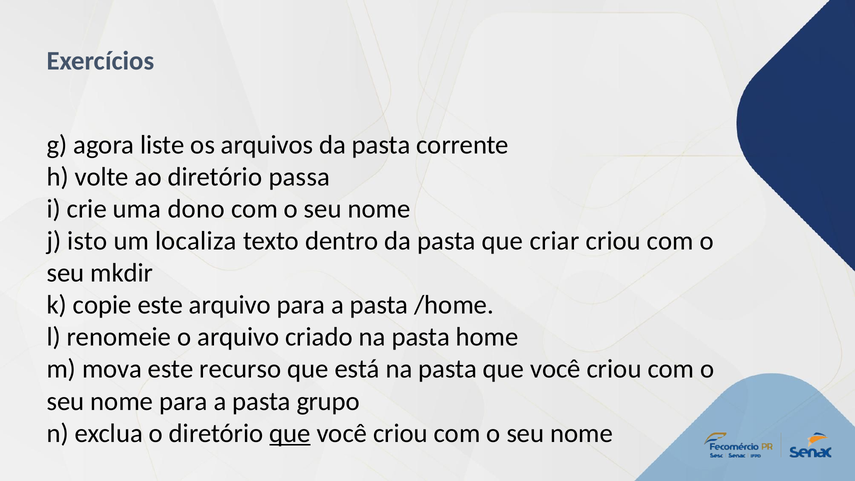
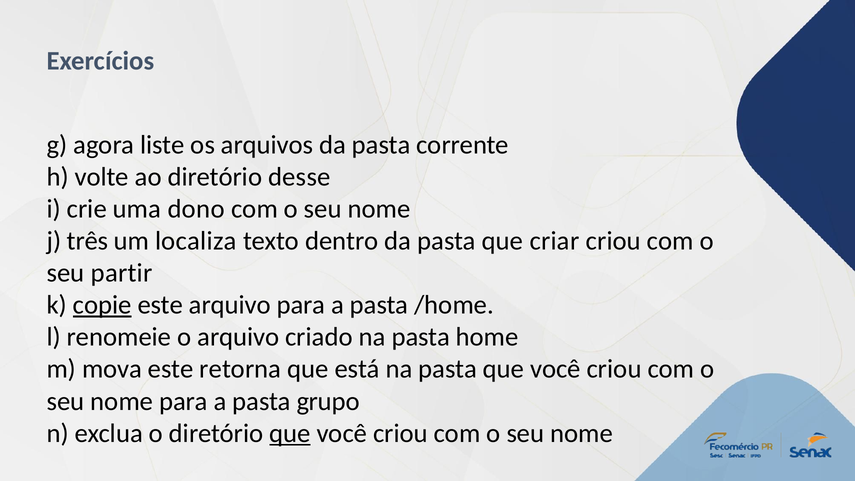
passa: passa -> desse (299, 177)
isto: isto -> três (87, 241)
mkdir: mkdir -> partir (122, 273)
copie underline: none -> present (102, 305)
recurso: recurso -> retorna (240, 369)
